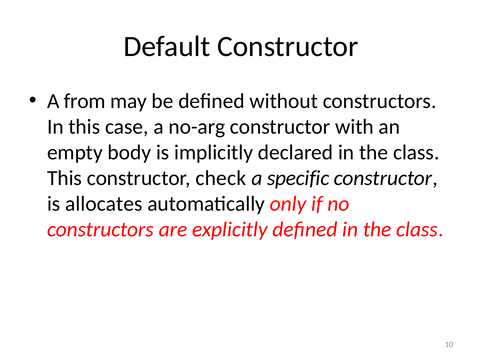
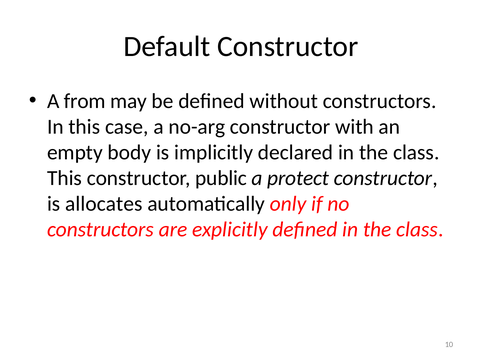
check: check -> public (221, 178)
specific: specific -> protect (298, 178)
